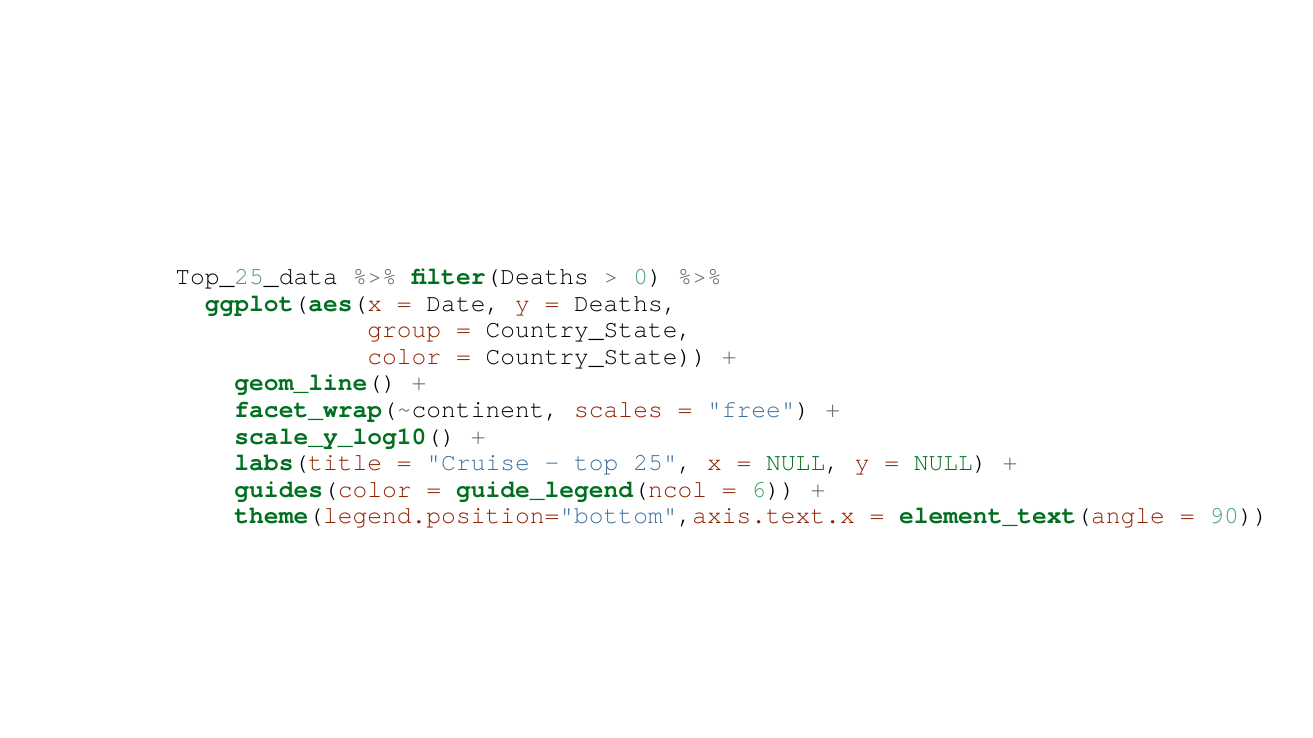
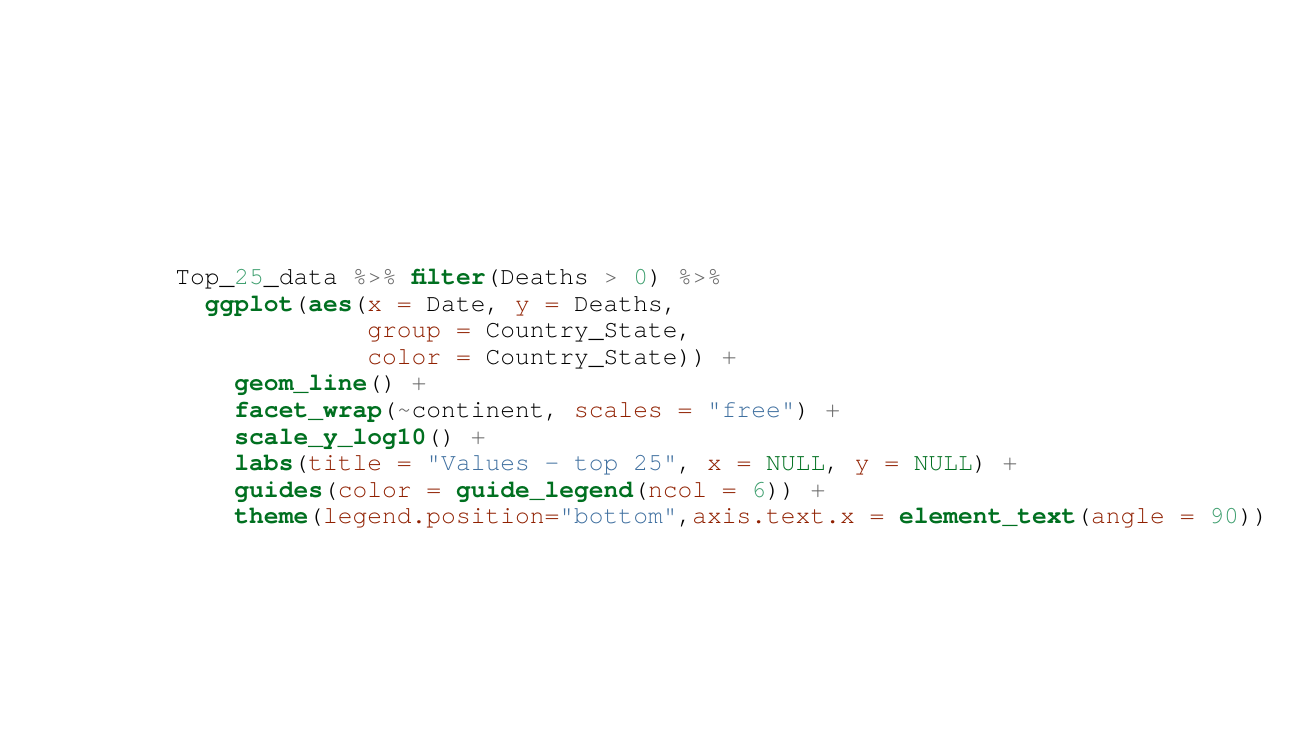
Cruise: Cruise -> Values (478, 463)
